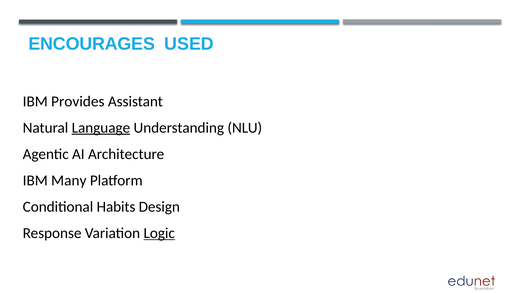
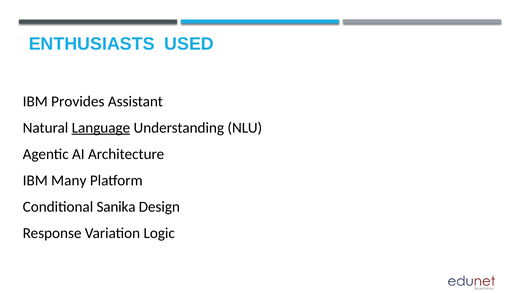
ENCOURAGES: ENCOURAGES -> ENTHUSIASTS (92, 44)
Habits: Habits -> Sanika (116, 206)
Logic underline: present -> none (159, 233)
